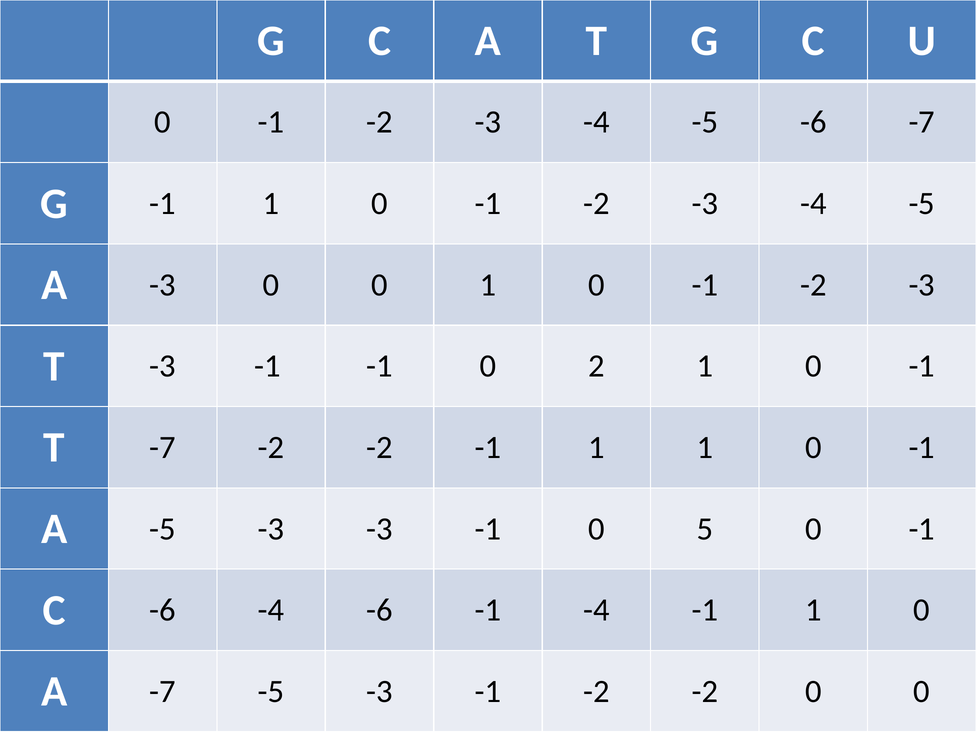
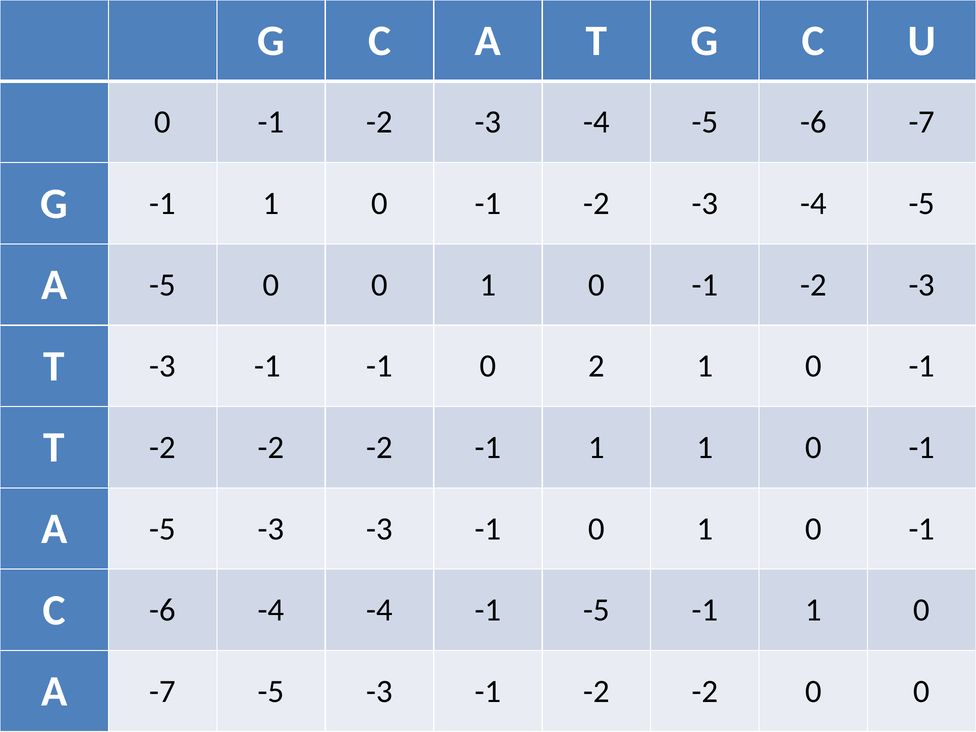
-3: -3 -> -5 (163, 285)
T -7: -7 -> -2 (163, 447)
-1 0 5: 5 -> 1 (705, 529)
-4 -6: -6 -> -4 (380, 610)
-1 -4: -4 -> -5 (596, 610)
